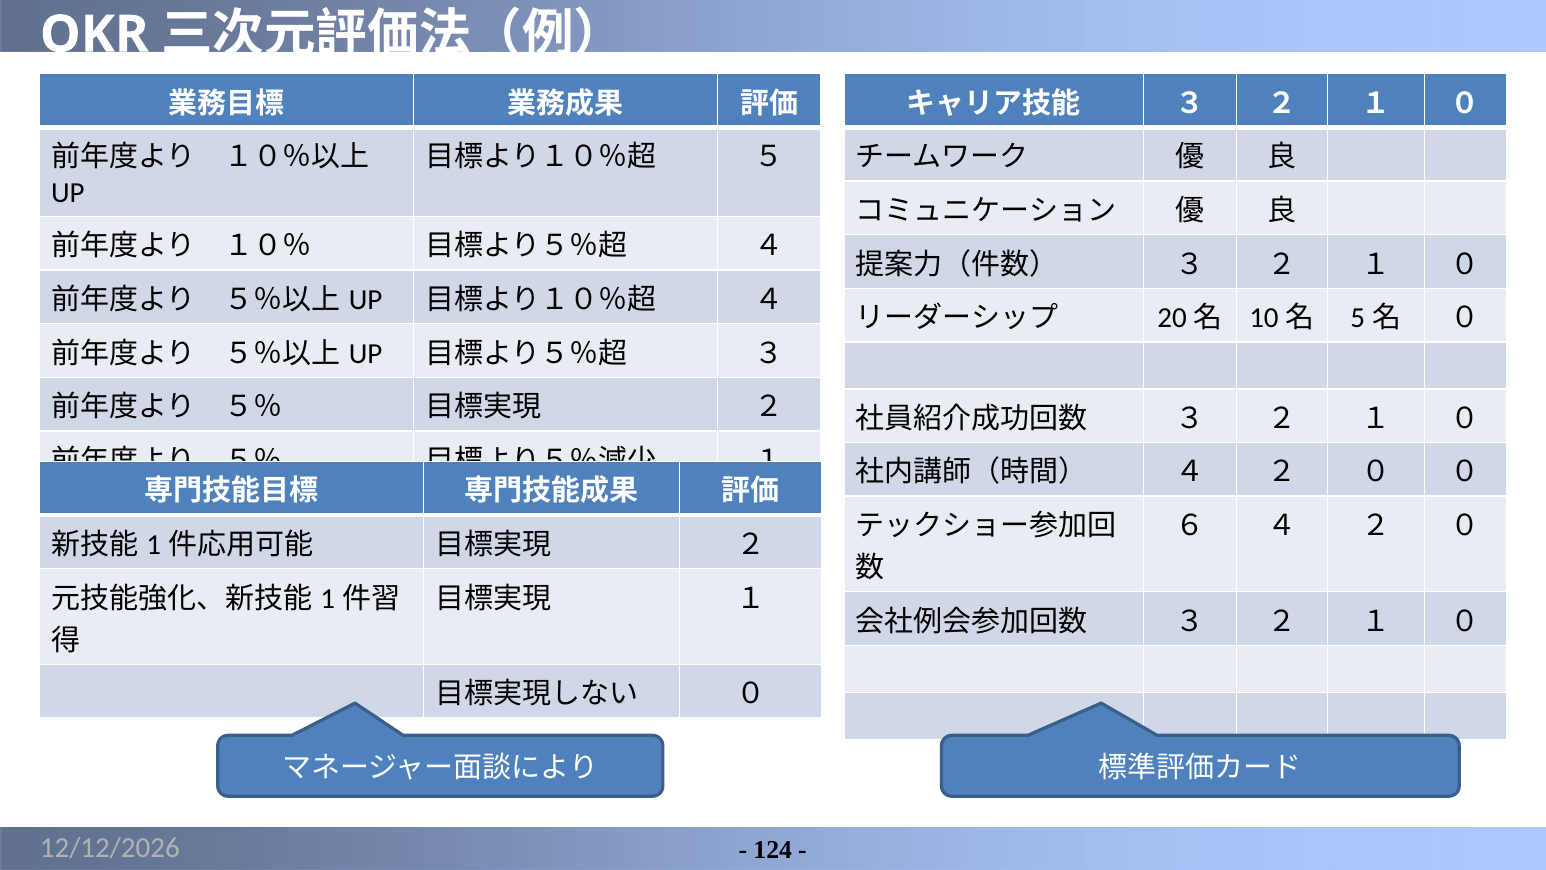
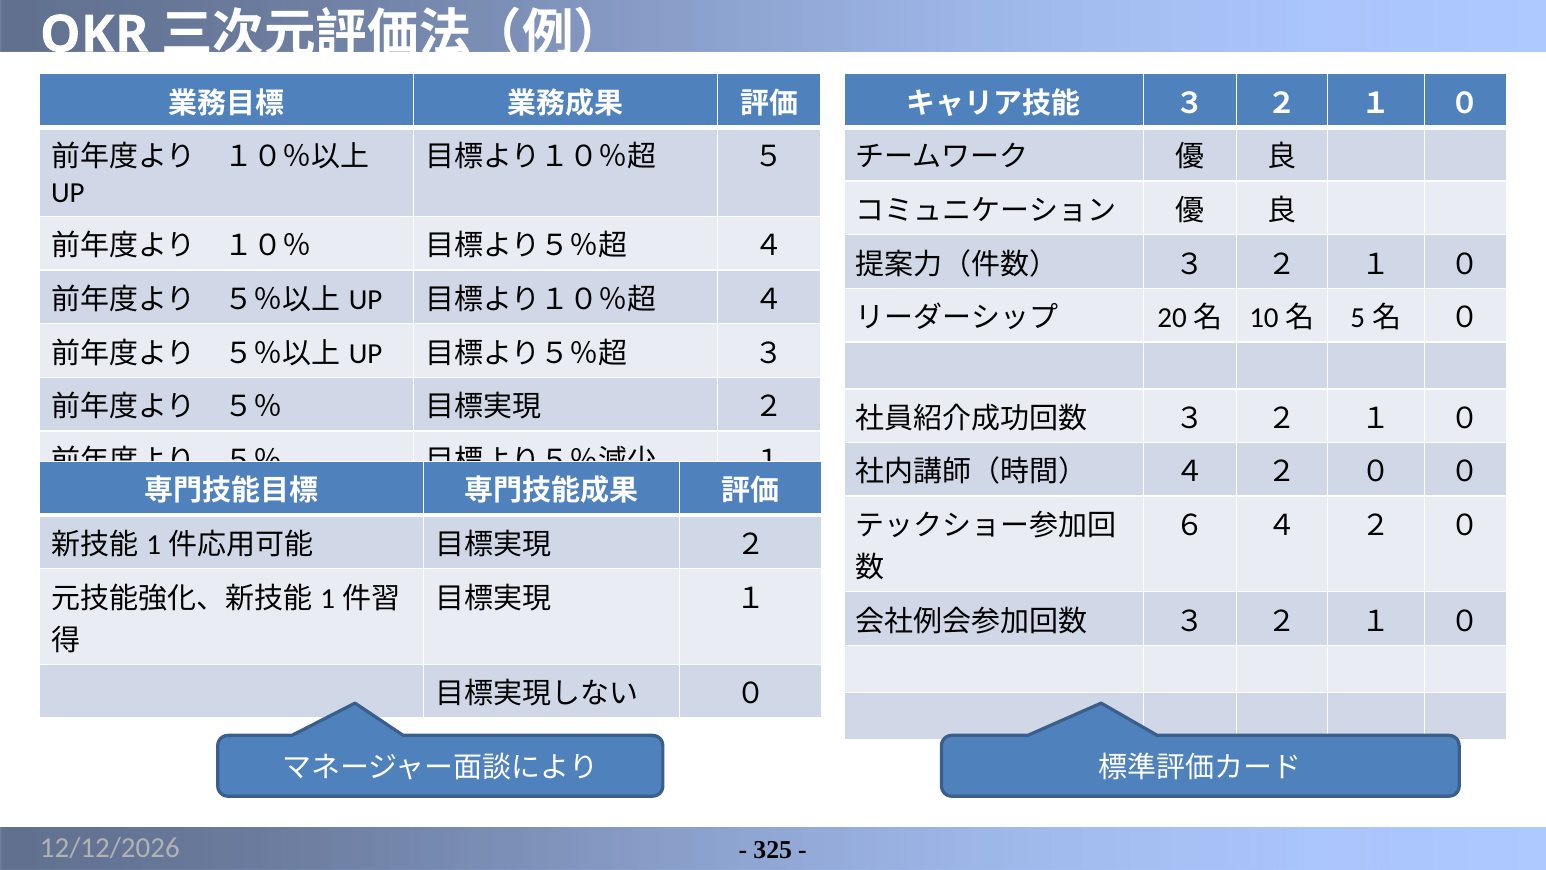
124: 124 -> 325 (773, 850)
